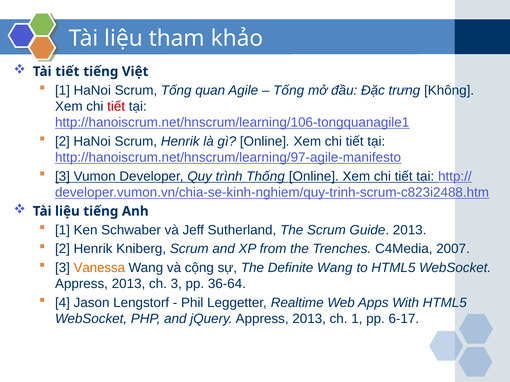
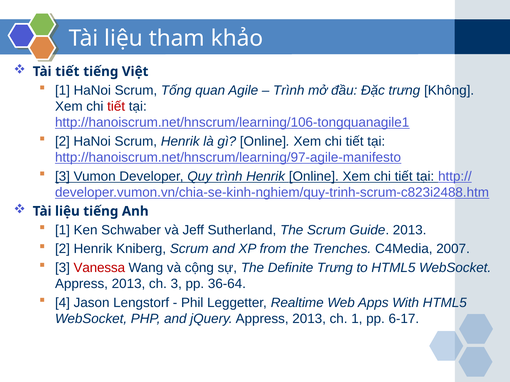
Tống: Tống -> Trình (289, 90)
trình Thống: Thống -> Henrik (266, 177)
Vanessa colour: orange -> red (99, 268)
Definite Wang: Wang -> Trưng (335, 268)
